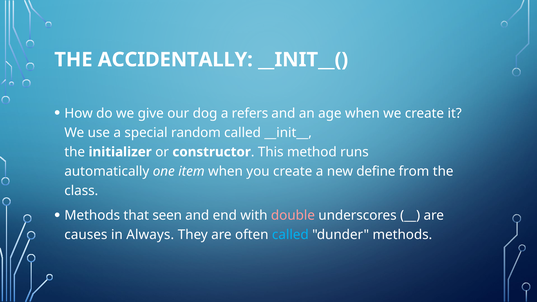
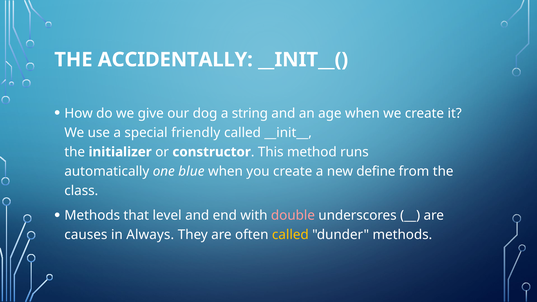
refers: refers -> string (250, 113)
random: random -> friendly (196, 133)
item: item -> blue (191, 171)
seen: seen -> level (167, 216)
called colour: light blue -> yellow (290, 235)
